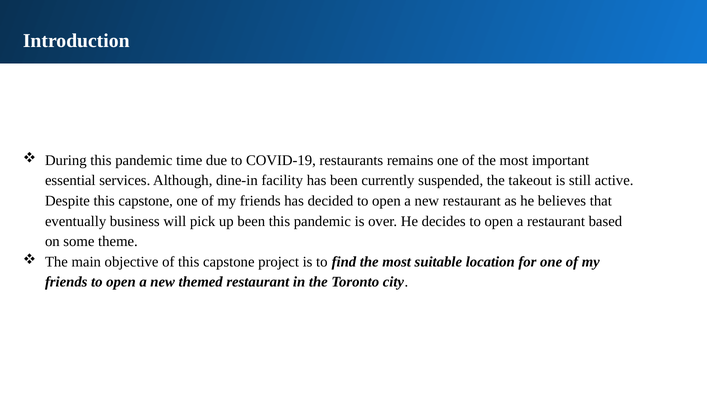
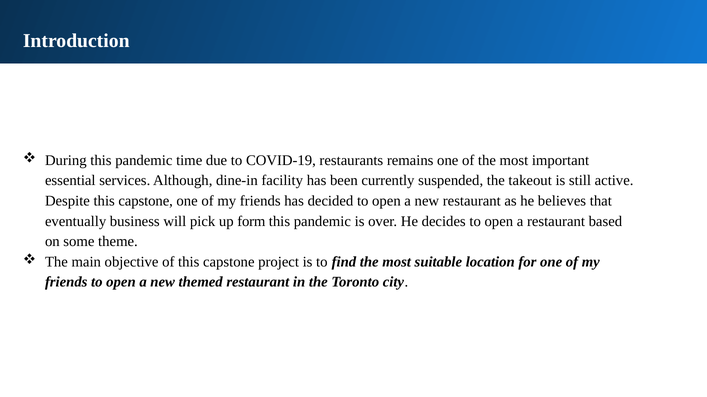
up been: been -> form (251, 222)
